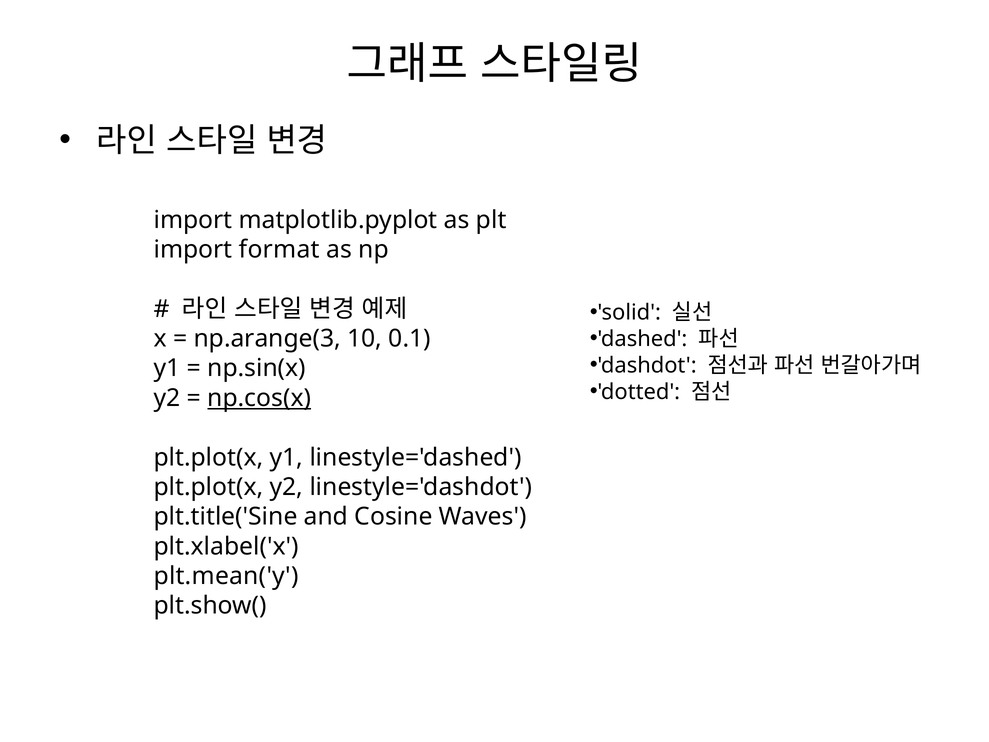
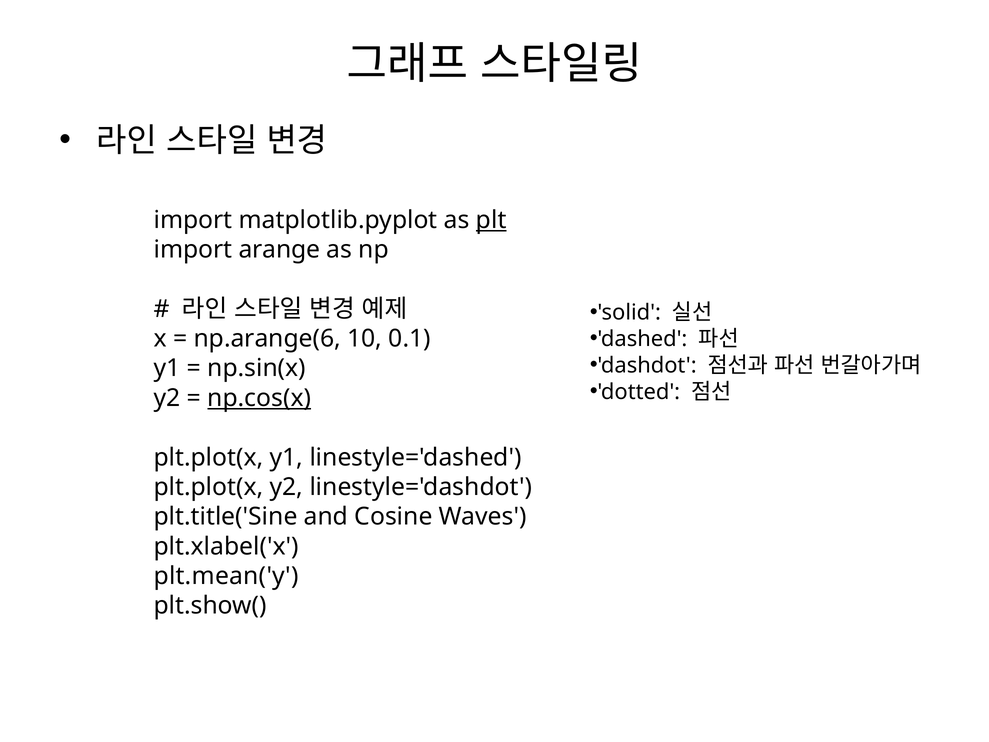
plt underline: none -> present (491, 220)
format: format -> arange (279, 250)
np.arange(3: np.arange(3 -> np.arange(6 (267, 339)
